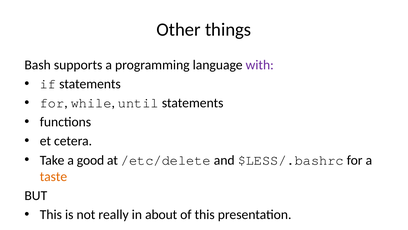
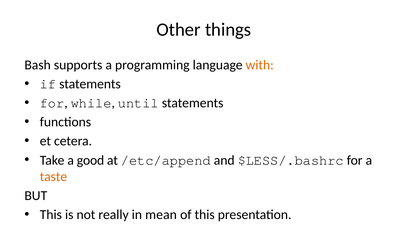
with colour: purple -> orange (260, 65)
/etc/delete: /etc/delete -> /etc/append (166, 160)
about: about -> mean (161, 214)
